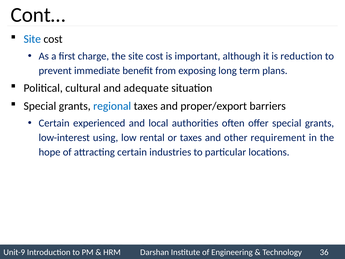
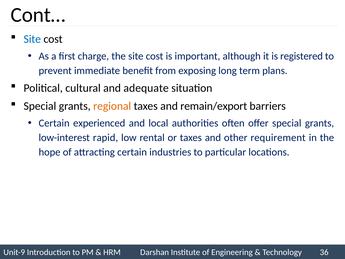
reduction: reduction -> registered (302, 56)
regional colour: blue -> orange (112, 106)
proper/export: proper/export -> remain/export (214, 106)
using: using -> rapid (105, 137)
